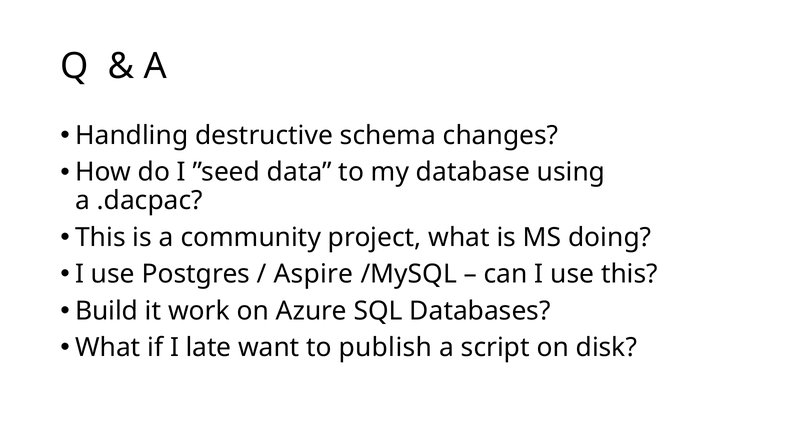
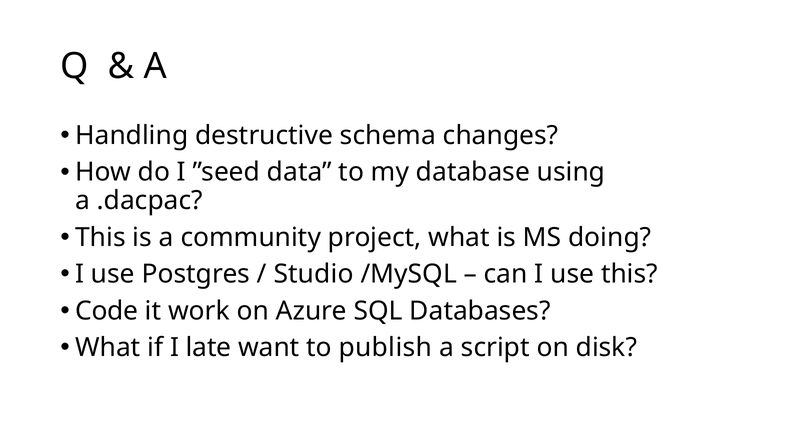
Aspire: Aspire -> Studio (314, 275)
Build: Build -> Code (107, 311)
